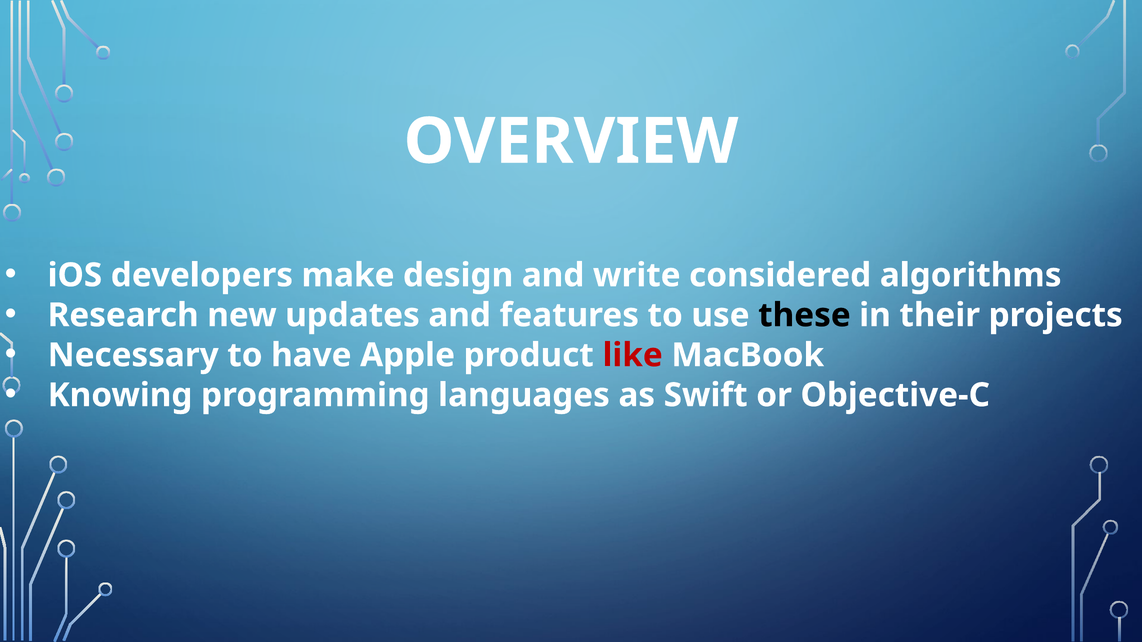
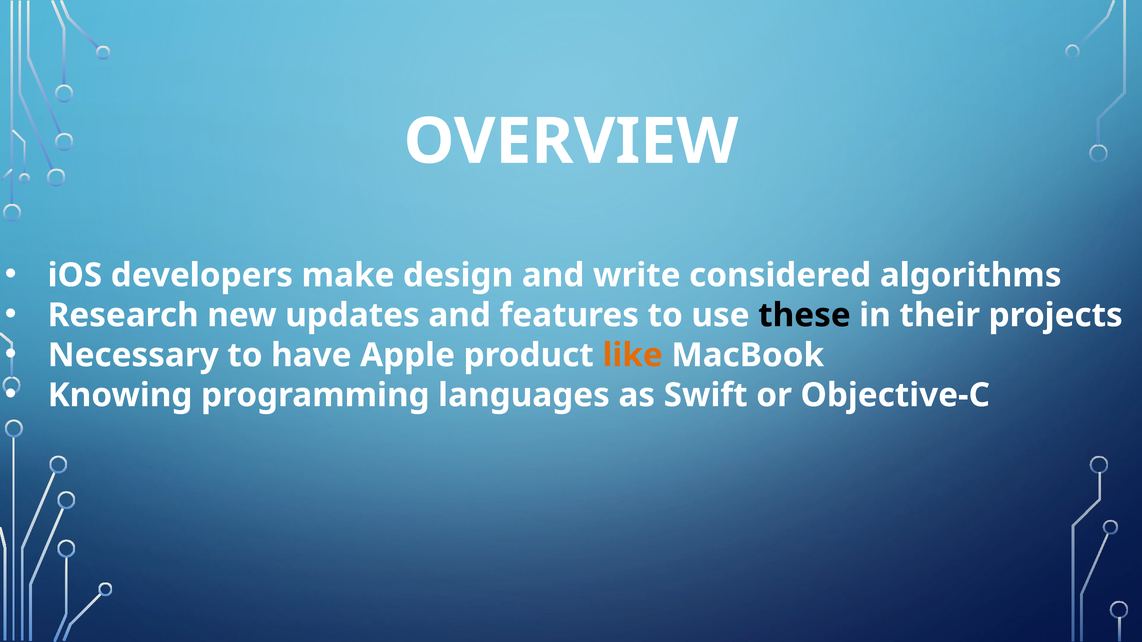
like colour: red -> orange (633, 355)
